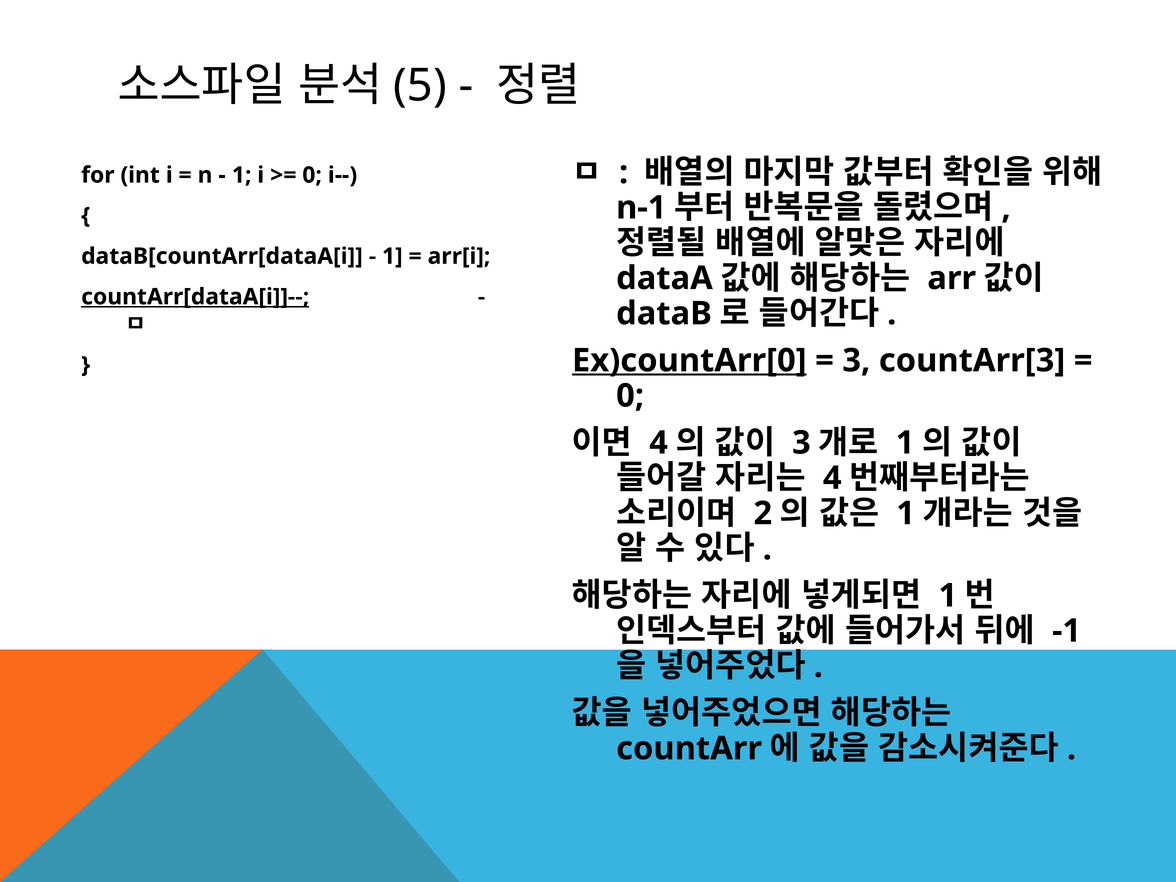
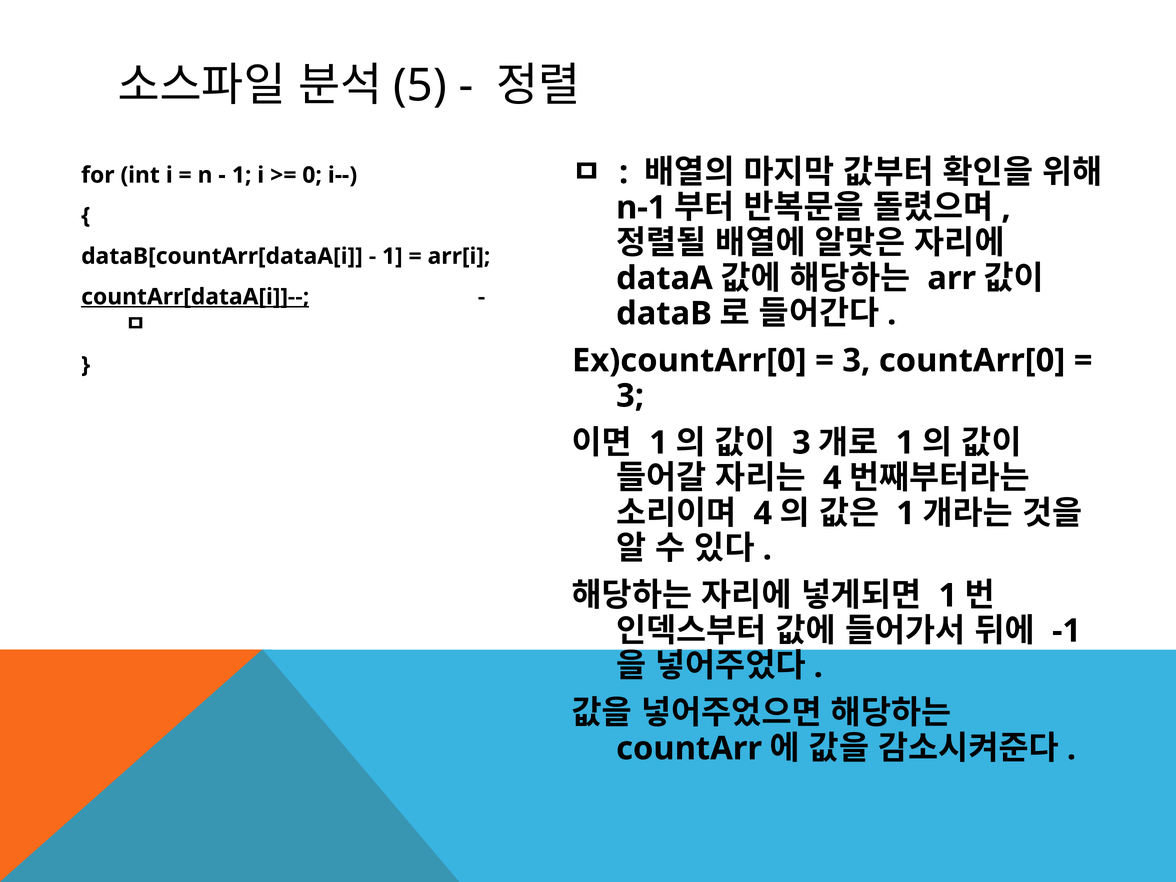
Ex)countArr[0 underline: present -> none (689, 361)
countArr[3: countArr[3 -> countArr[0 (972, 361)
0: 0 -> 3 (630, 396)
4: 4 -> 1 (659, 443)
2: 2 -> 4 (763, 513)
